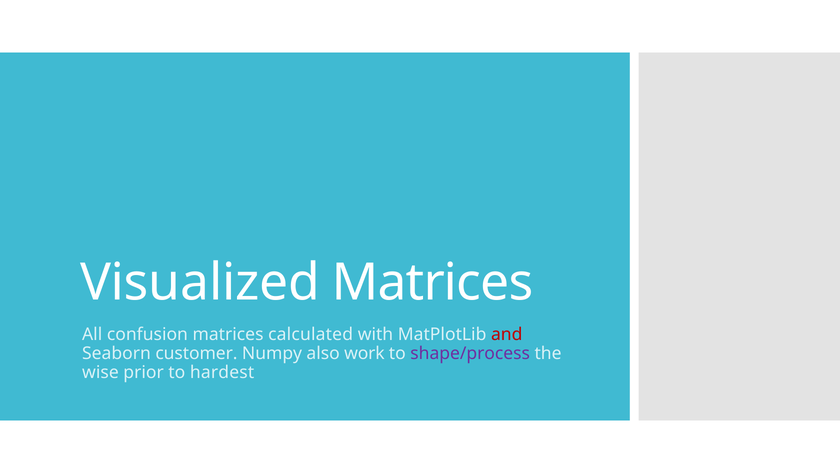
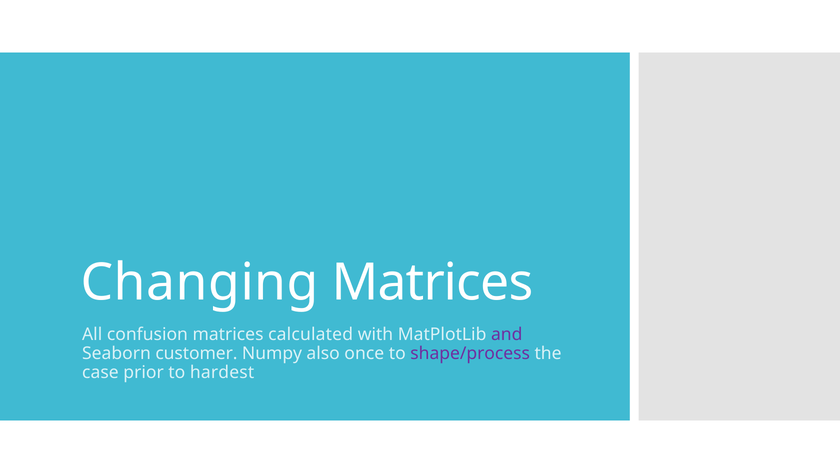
Visualized: Visualized -> Changing (200, 282)
and colour: red -> purple (507, 334)
work: work -> once (364, 353)
wise: wise -> case (100, 372)
